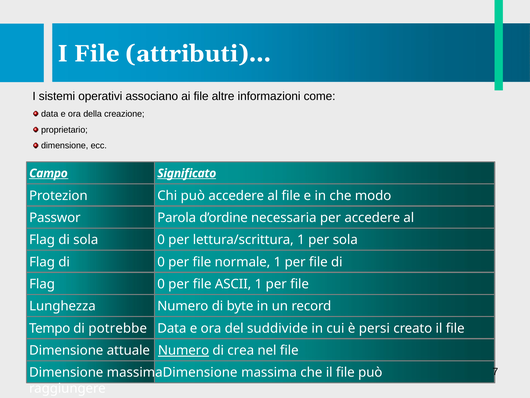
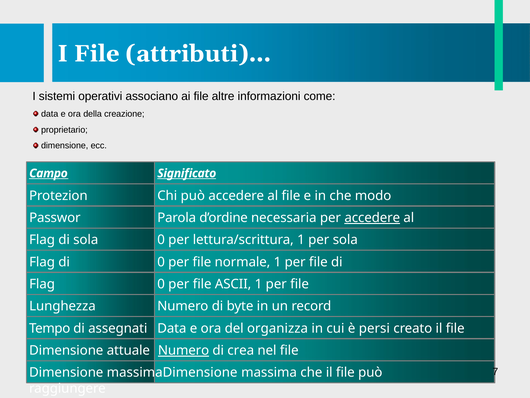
accedere underline: none -> present (372, 217)
potrebbe: potrebbe -> assegnati (118, 328)
suddivide: suddivide -> organizza (278, 328)
